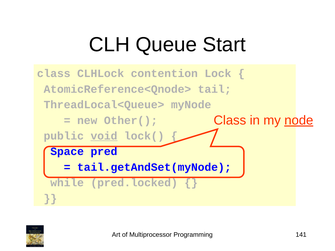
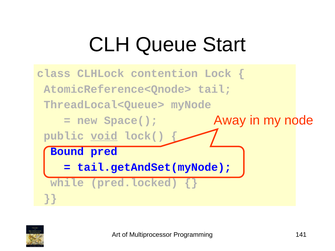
Class: Class -> Away (230, 121)
node underline: present -> none (299, 121)
Other(: Other( -> Space( (131, 120)
Space: Space -> Bound (67, 152)
